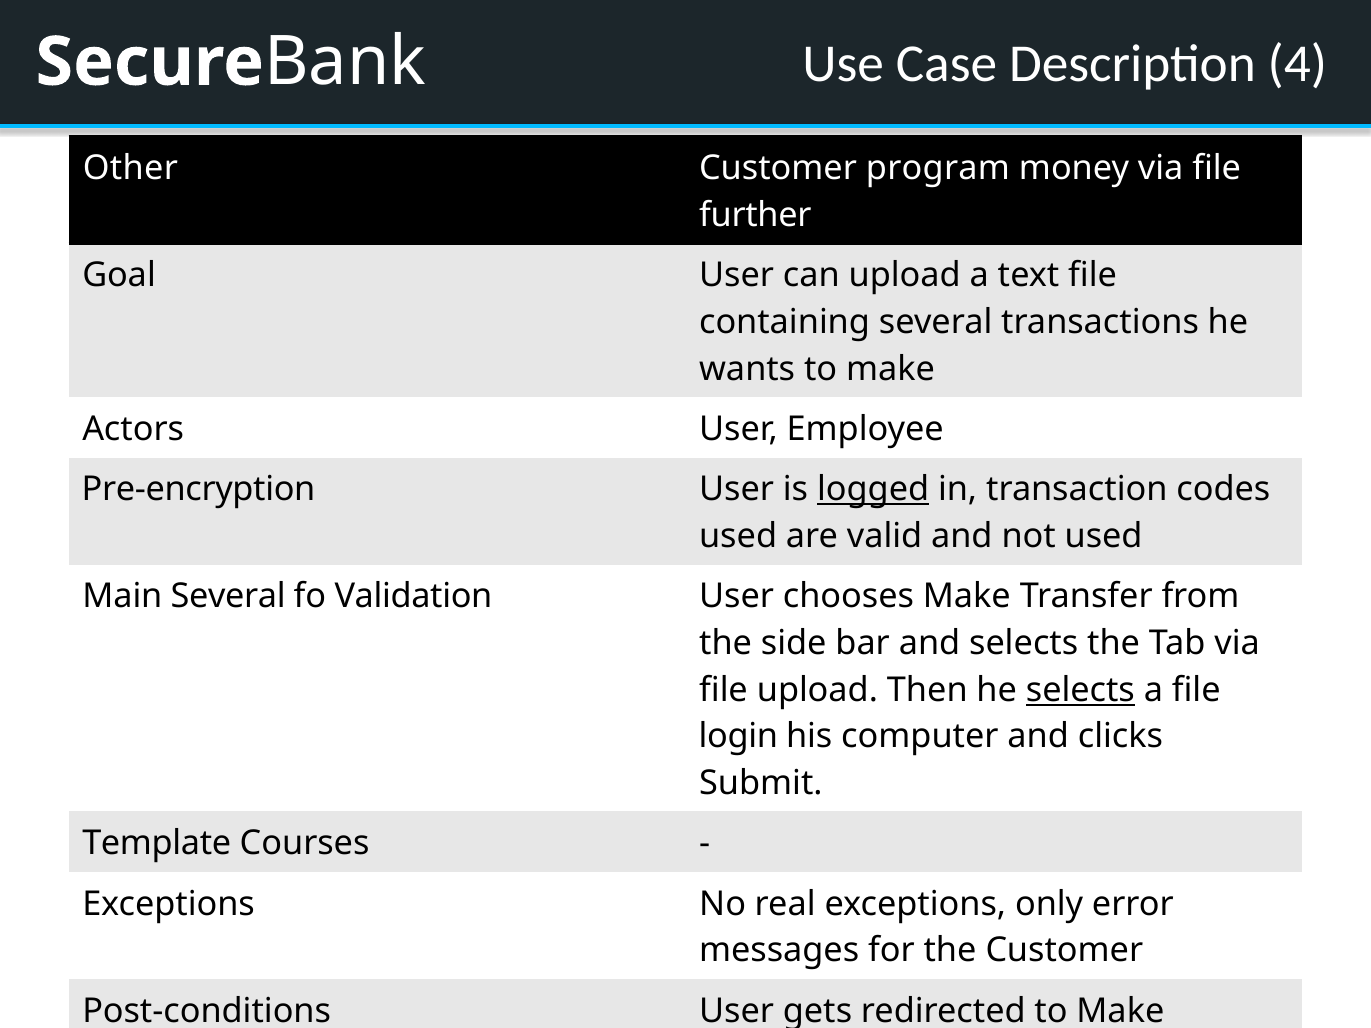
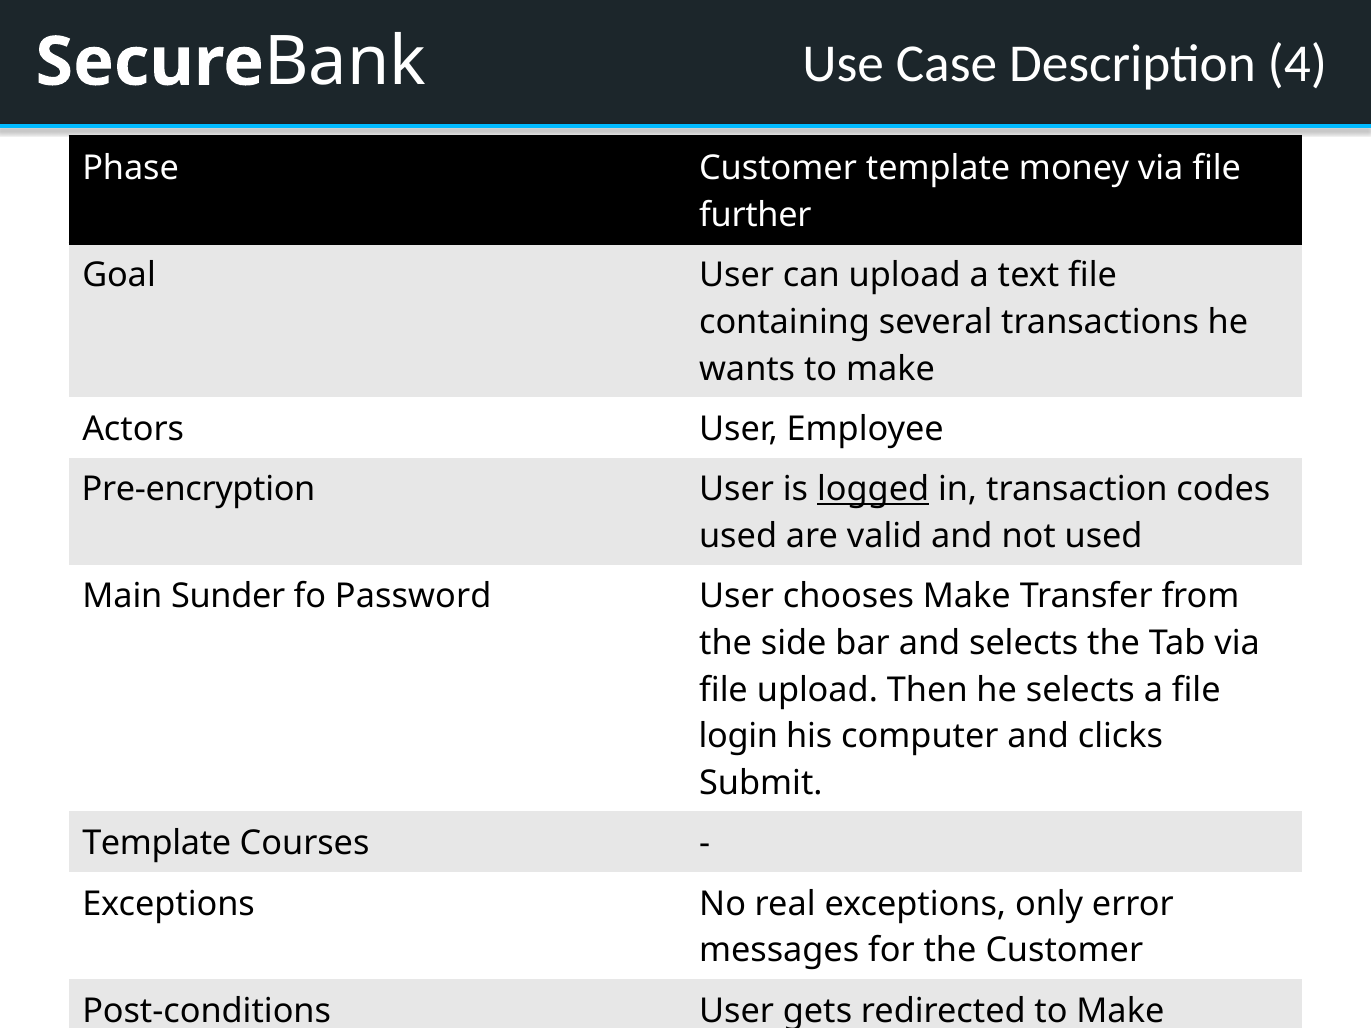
Other: Other -> Phase (131, 169)
Customer program: program -> template (938, 169)
Main Several: Several -> Sunder (228, 597)
Validation: Validation -> Password (413, 597)
selects underline: present -> none (1080, 690)
